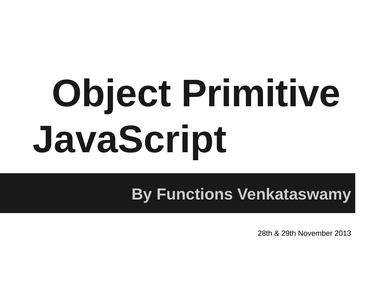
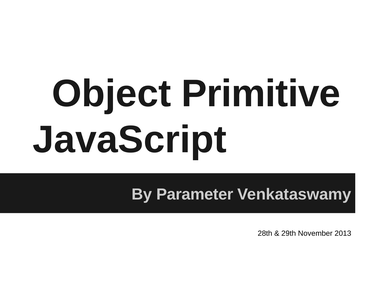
Functions: Functions -> Parameter (195, 194)
